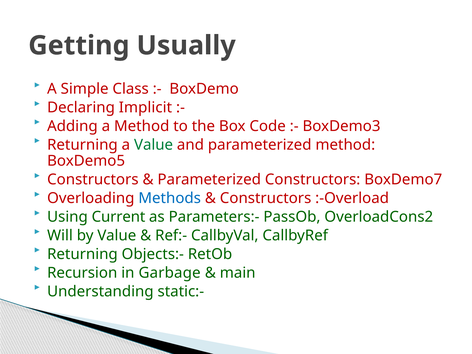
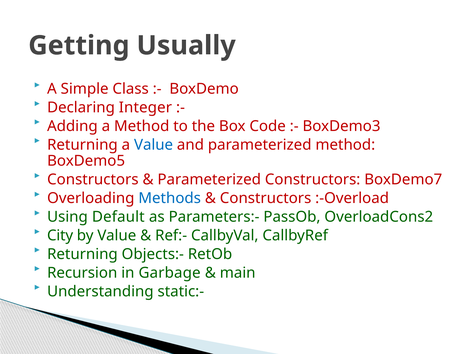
Implicit: Implicit -> Integer (145, 108)
Value colour: green -> blue (154, 145)
Current: Current -> Default (118, 217)
Will: Will -> City (60, 236)
